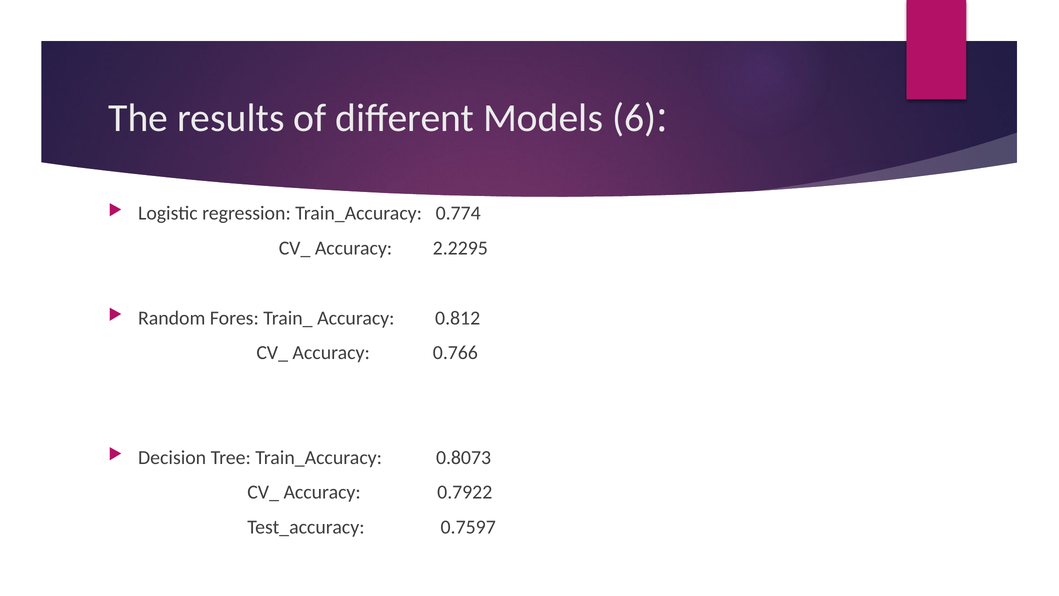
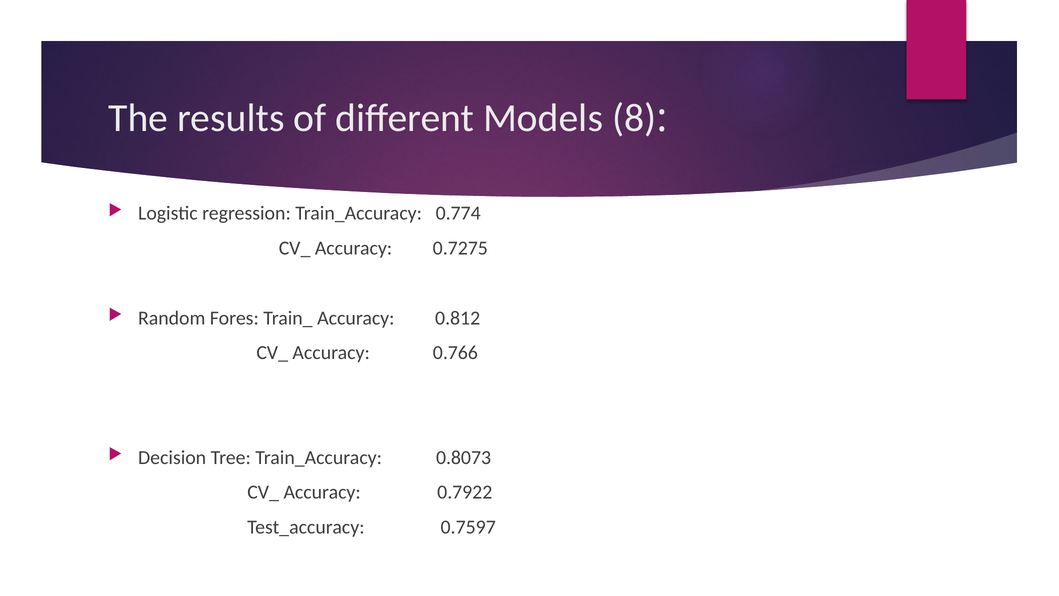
6: 6 -> 8 (634, 118)
2.2295: 2.2295 -> 0.7275 (460, 248)
